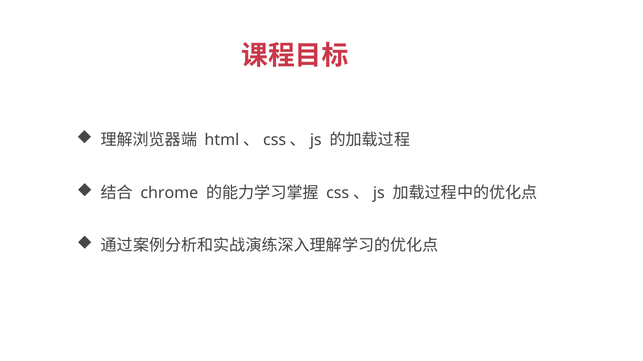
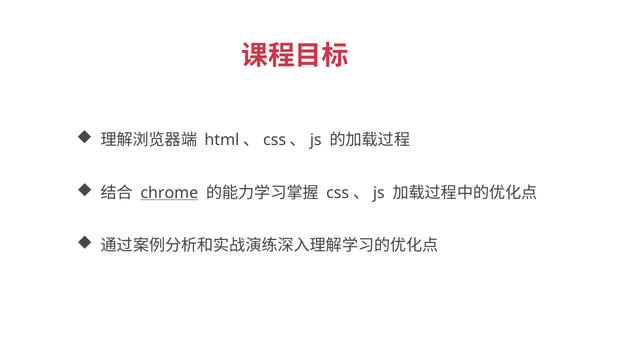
chrome underline: none -> present (169, 193)
